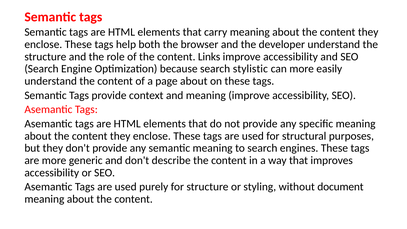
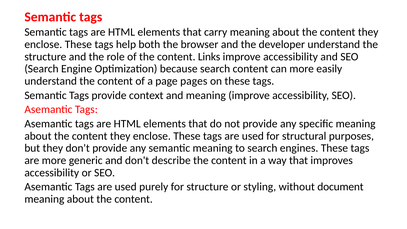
search stylistic: stylistic -> content (250, 69)
page about: about -> pages (194, 81)
